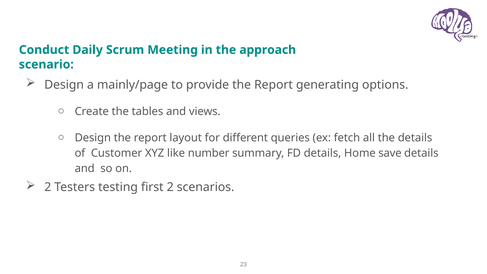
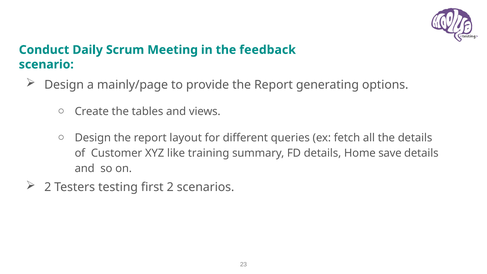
approach: approach -> feedback (268, 50)
number: number -> training (209, 153)
